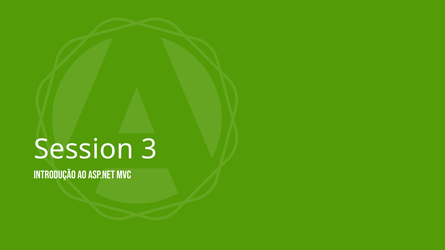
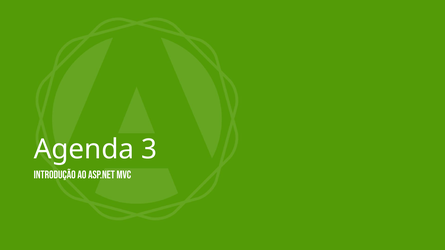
Session: Session -> Agenda (84, 150)
